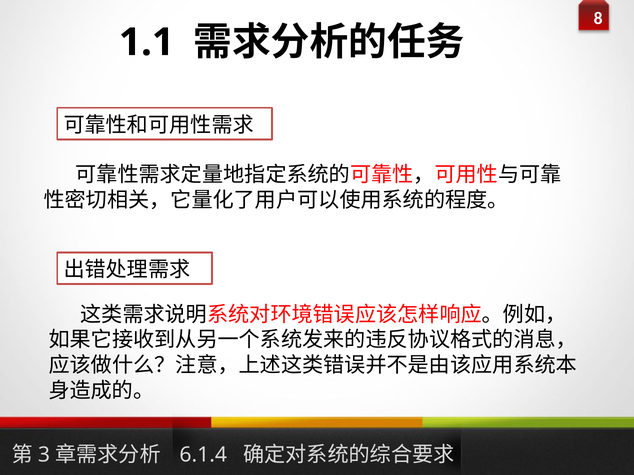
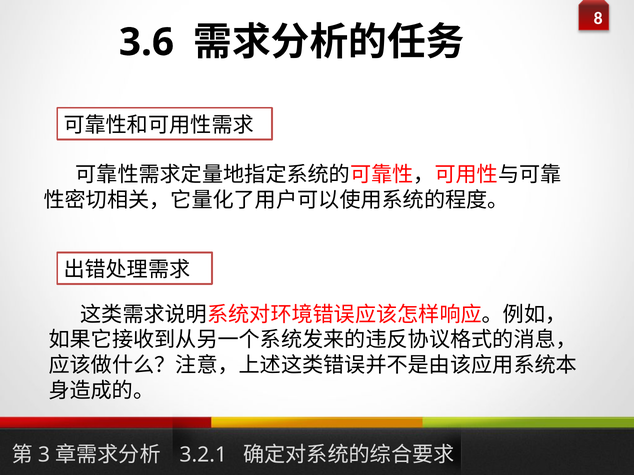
1.1: 1.1 -> 3.6 (146, 42)
6.1.4: 6.1.4 -> 3.2.1 (203, 455)
